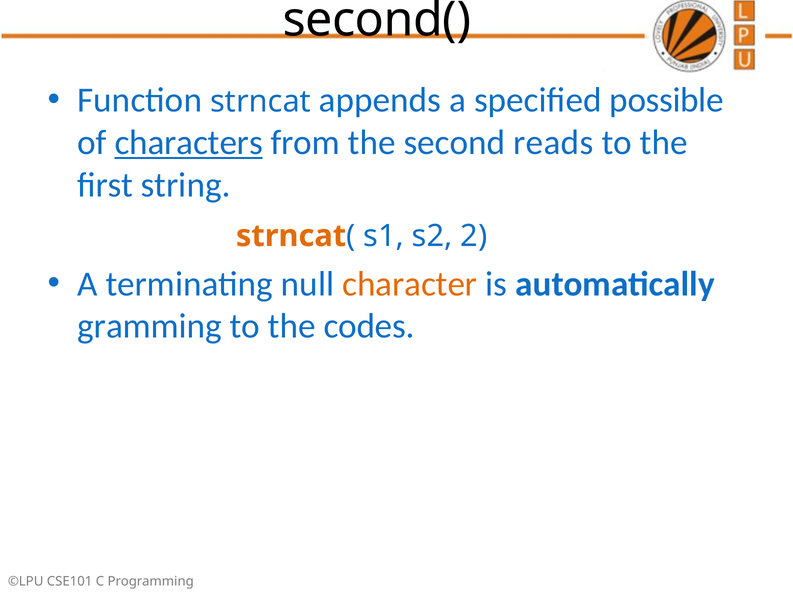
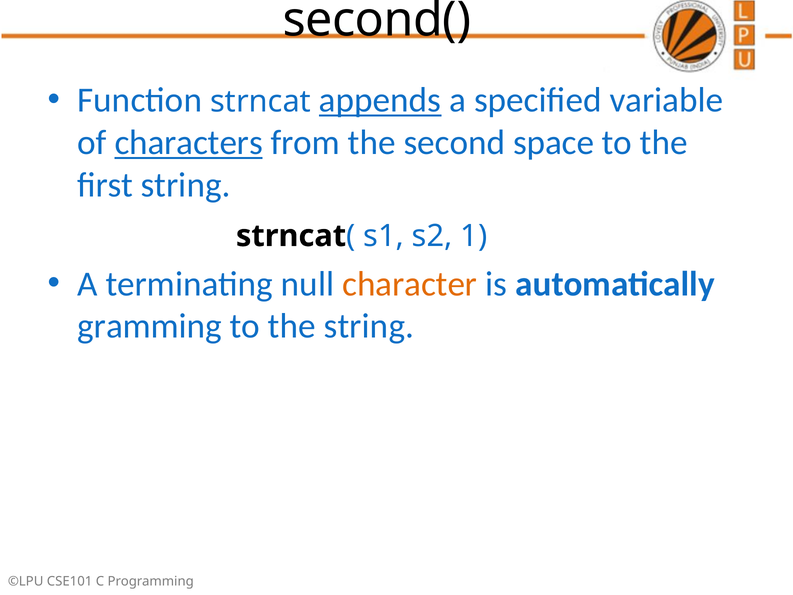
appends underline: none -> present (380, 100)
possible: possible -> variable (666, 100)
reads: reads -> space (554, 143)
strncat colour: orange -> black (291, 236)
2: 2 -> 1 (474, 236)
the codes: codes -> string (369, 326)
